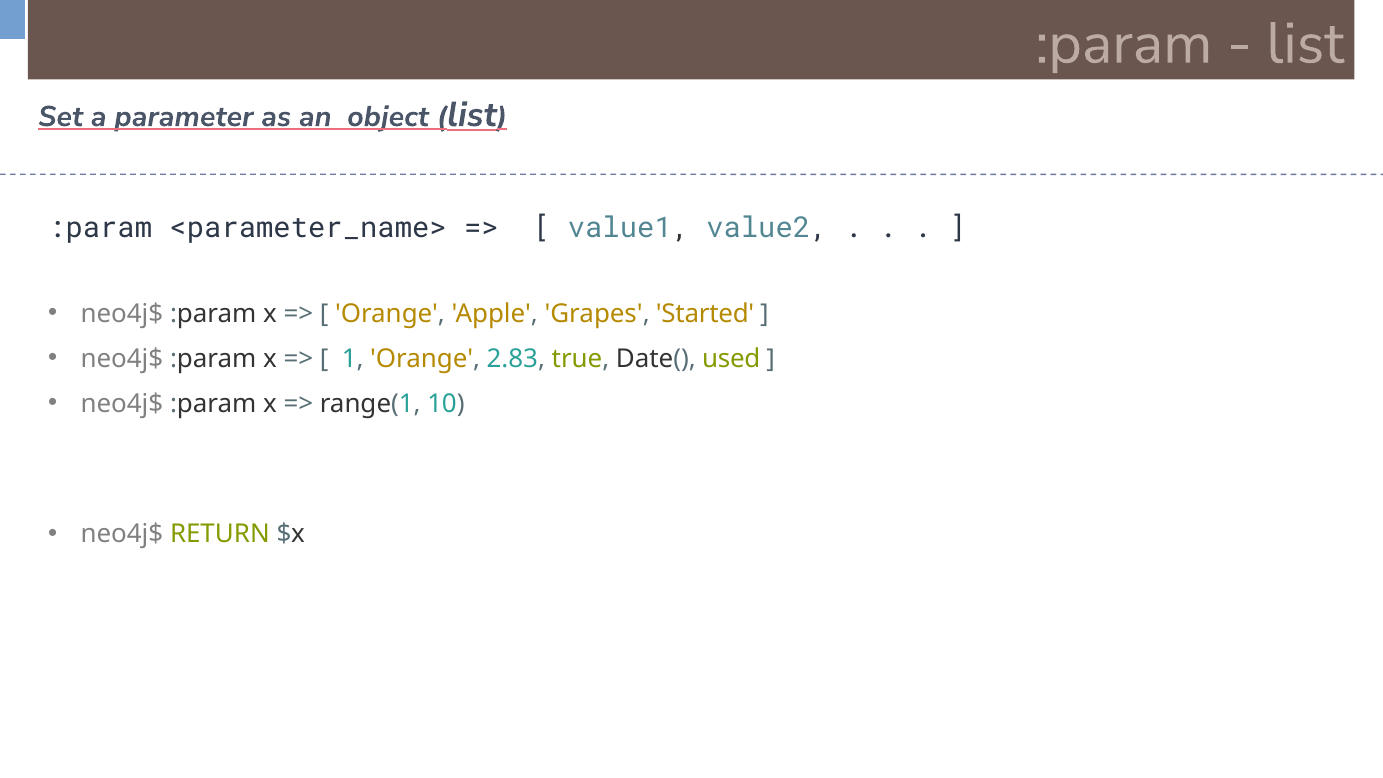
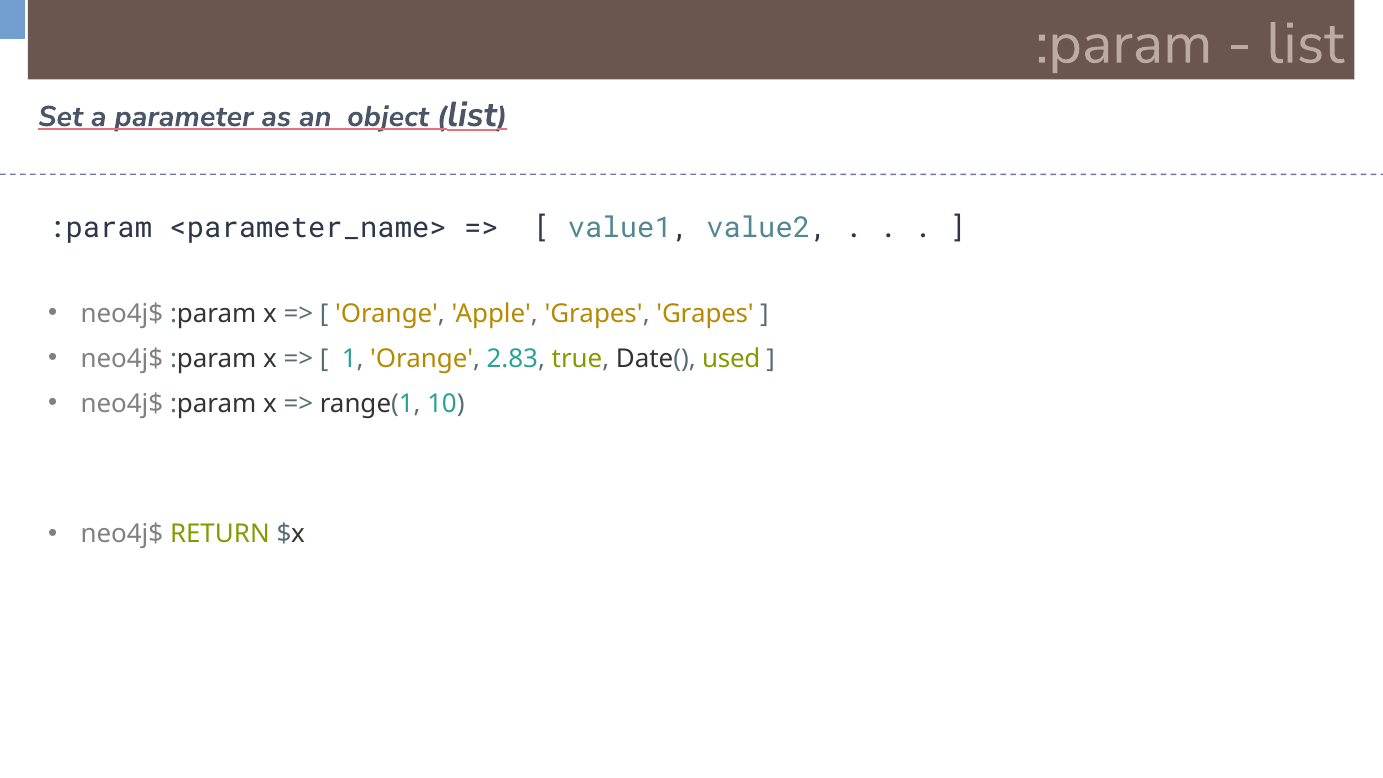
Grapes Started: Started -> Grapes (705, 314)
